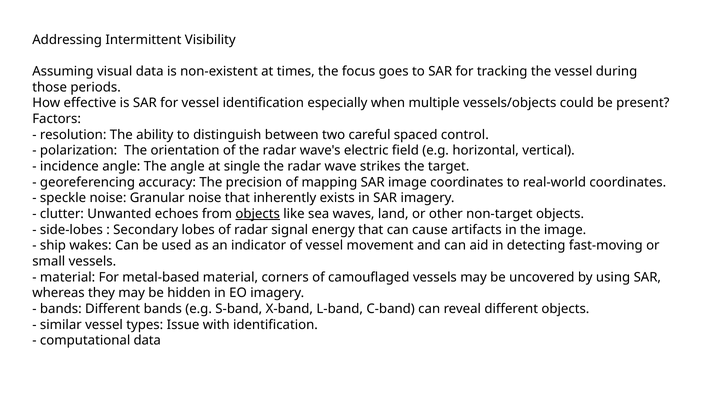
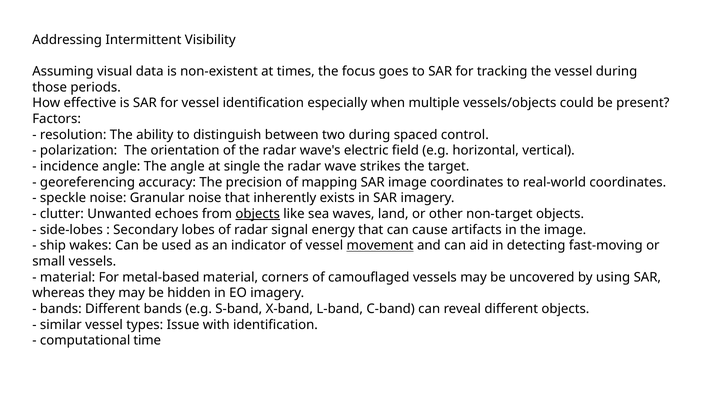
two careful: careful -> during (369, 135)
movement underline: none -> present (380, 246)
computational data: data -> time (147, 341)
